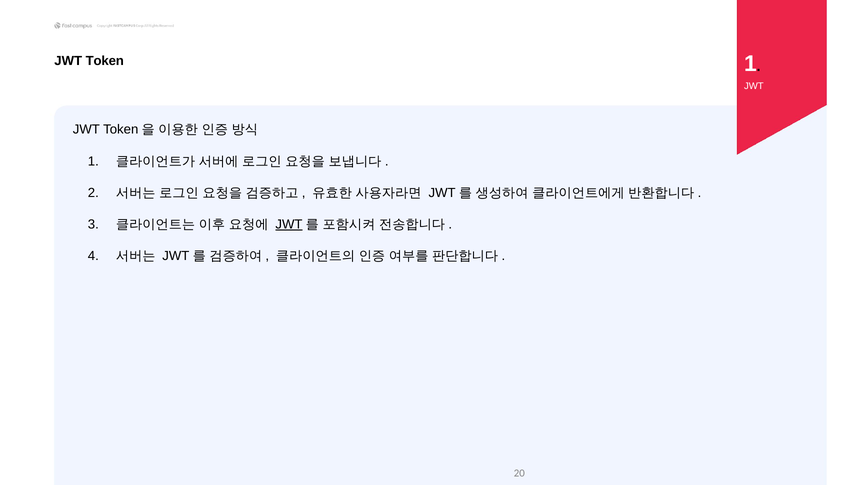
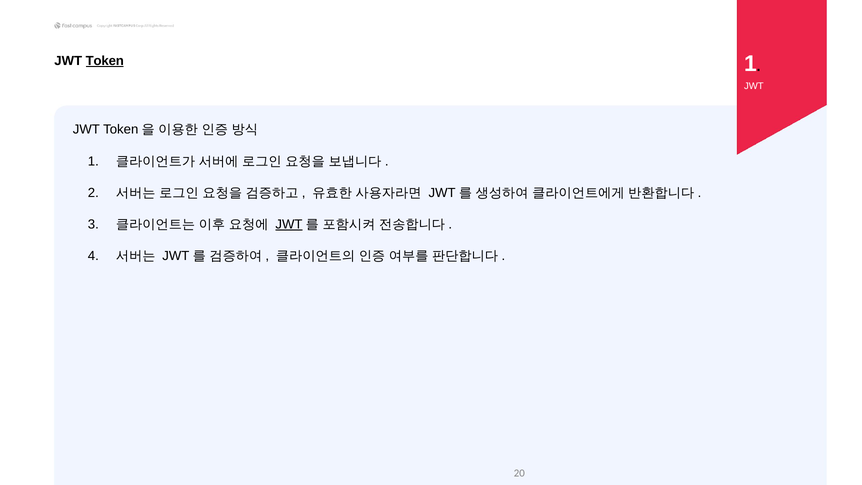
Token underline: none -> present (105, 61)
